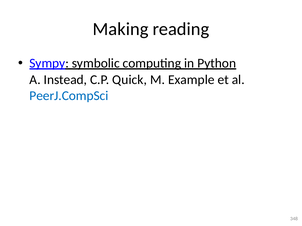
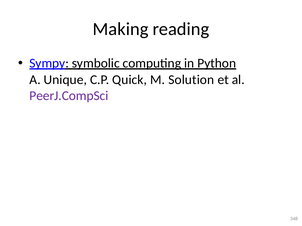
Instead: Instead -> Unique (65, 80)
Example: Example -> Solution (191, 80)
PeerJ.CompSci colour: blue -> purple (69, 96)
